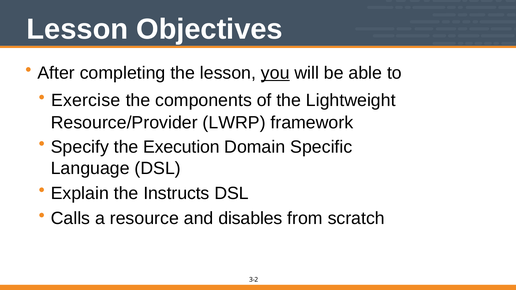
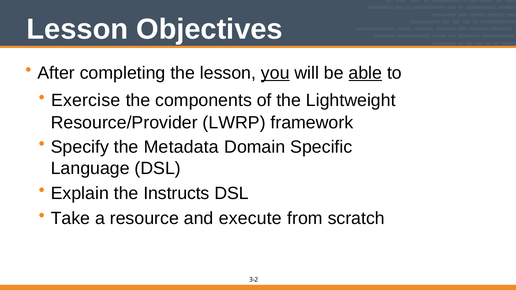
able underline: none -> present (365, 73)
Execution: Execution -> Metadata (181, 147)
Calls: Calls -> Take (70, 219)
disables: disables -> execute (250, 219)
